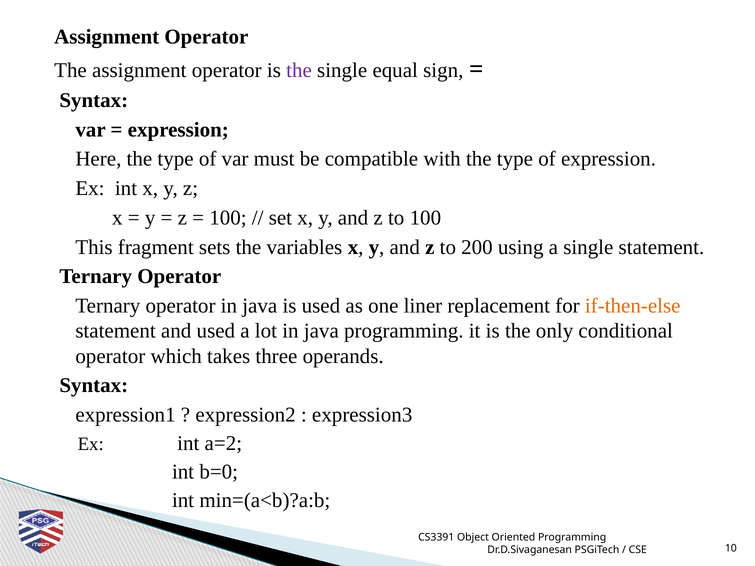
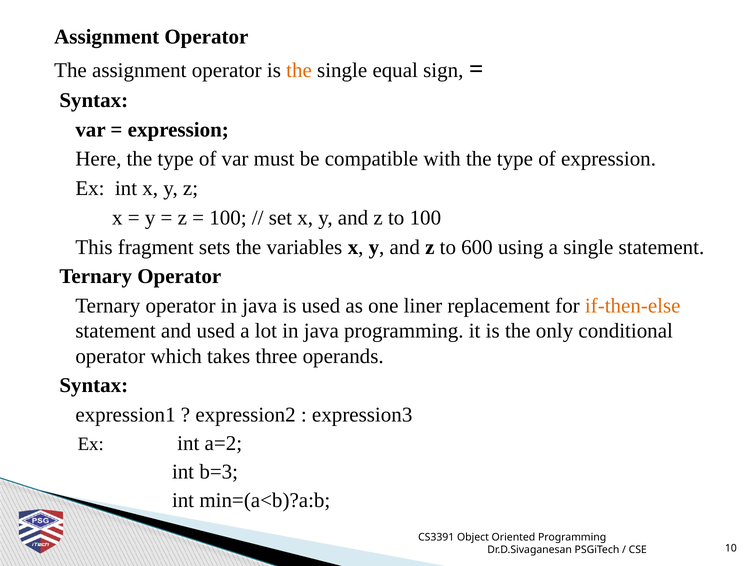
the colour: purple -> orange (299, 70)
200: 200 -> 600 (477, 247)
b=0: b=0 -> b=3 (219, 472)
